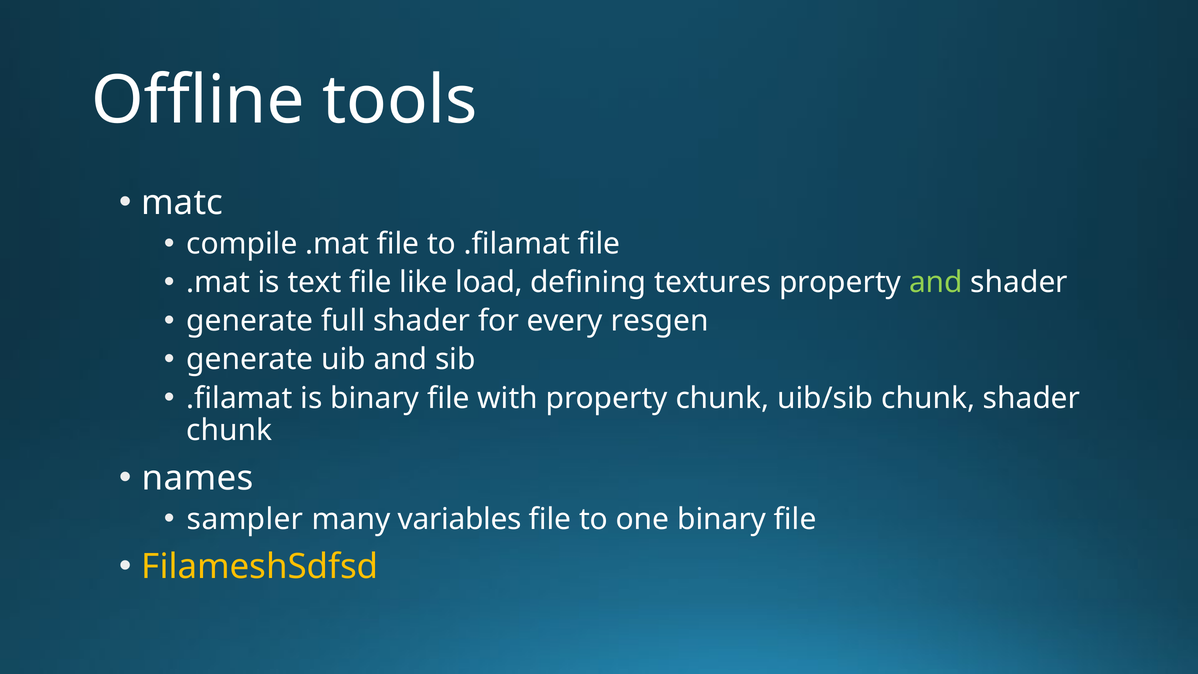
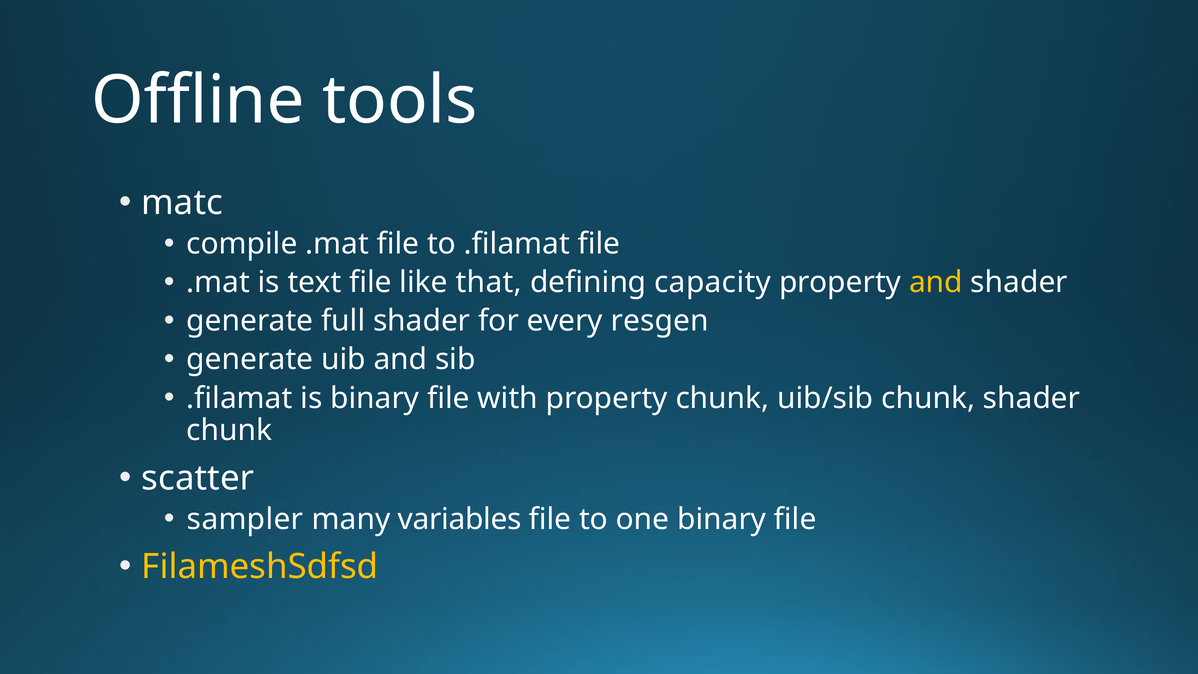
load: load -> that (489, 282)
textures: textures -> capacity (713, 282)
and colour: light green -> yellow (936, 282)
names: names -> scatter (198, 478)
